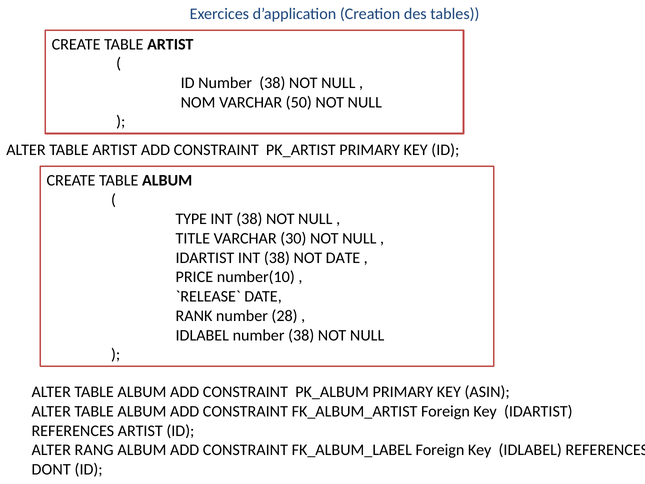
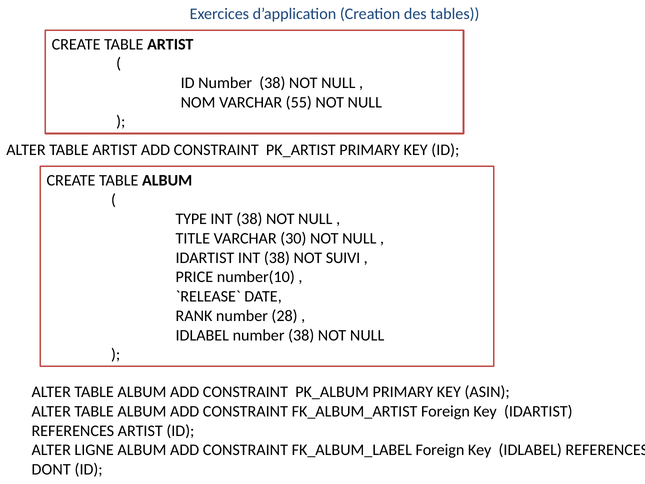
50: 50 -> 55 (299, 102)
NOT DATE: DATE -> SUIVI (343, 258)
RANG: RANG -> LIGNE (94, 450)
